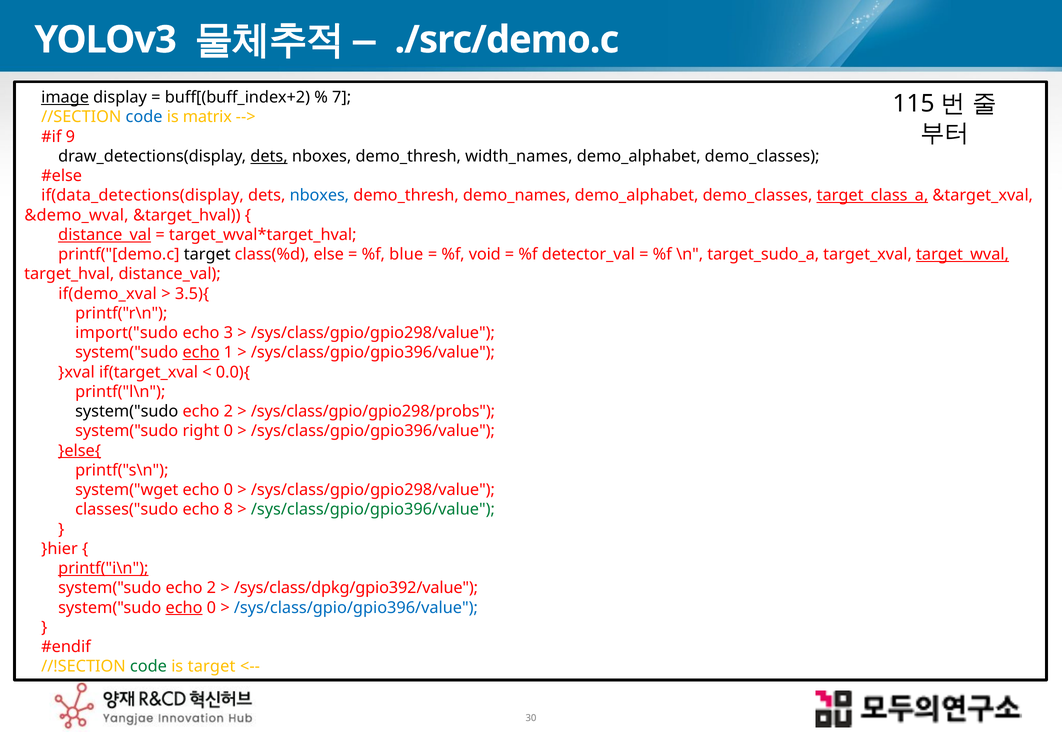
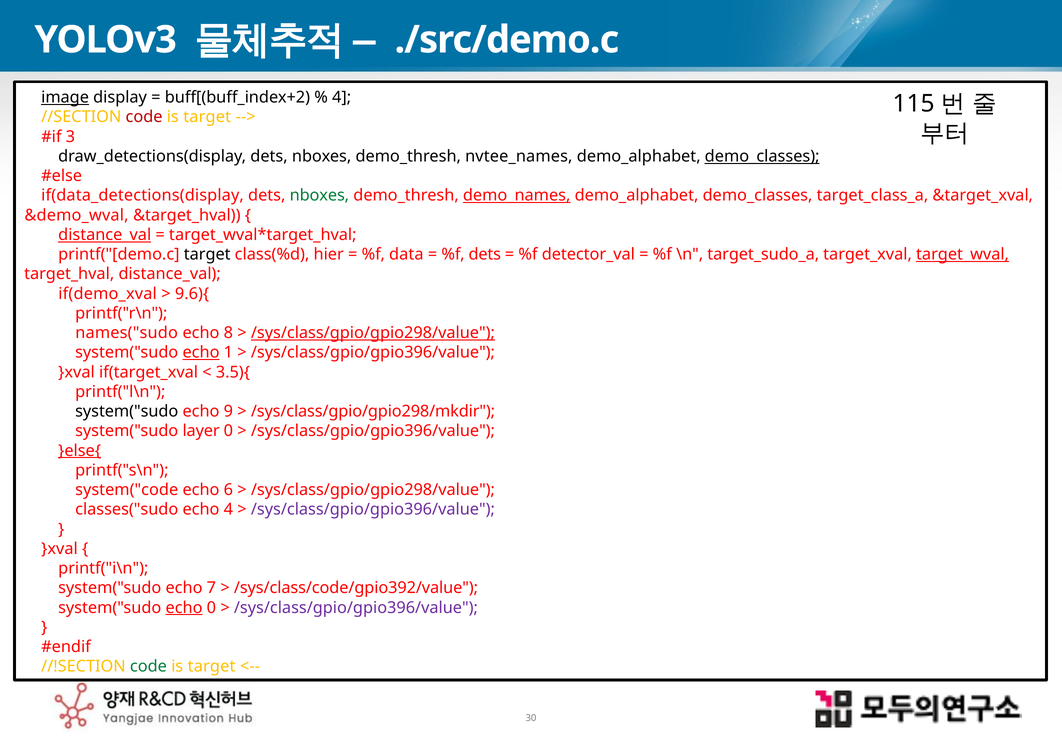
7: 7 -> 4 (342, 97)
code colour: blue -> red (144, 117)
matrix: matrix -> target (207, 117)
9: 9 -> 3 (70, 137)
dets underline: present -> none (269, 156)
width_names: width_names -> nvtee_names (519, 156)
demo_classes underline: none -> present (762, 156)
nboxes colour: blue -> green (319, 195)
demo_names underline: none -> present (517, 195)
target_class_a underline: present -> none (872, 195)
else: else -> hier (329, 254)
blue: blue -> data (406, 254)
%f void: void -> dets (485, 254)
3.5){: 3.5){ -> 9.6){ (192, 293)
import("sudo: import("sudo -> names("sudo (127, 333)
3: 3 -> 8 (228, 333)
/sys/class/gpio/gpio298/value underline: none -> present (373, 333)
0.0){: 0.0){ -> 3.5){ (233, 372)
2: 2 -> 9 (228, 411)
/sys/class/gpio/gpio298/probs: /sys/class/gpio/gpio298/probs -> /sys/class/gpio/gpio298/mkdir (373, 411)
right: right -> layer (201, 431)
system("wget: system("wget -> system("code (127, 489)
0: 0 -> 6 (228, 489)
echo 8: 8 -> 4 (228, 509)
/sys/class/gpio/gpio396/value colour: green -> purple (373, 509)
}hier: }hier -> }xval (60, 548)
printf("i\n underline: present -> none (103, 568)
2: 2 -> 7 (211, 587)
/sys/class/dpkg/gpio392/value: /sys/class/dpkg/gpio392/value -> /sys/class/code/gpio392/value (356, 587)
/sys/class/gpio/gpio396/value colour: blue -> purple (356, 607)
